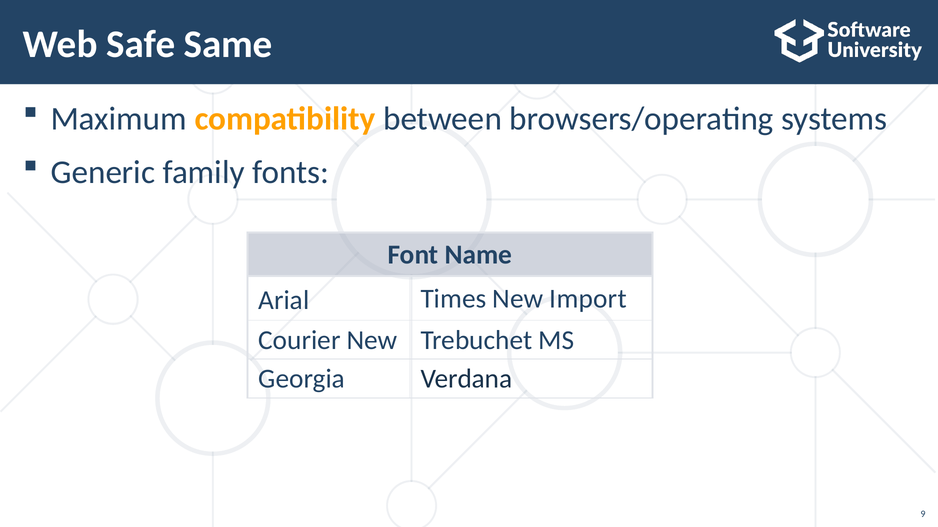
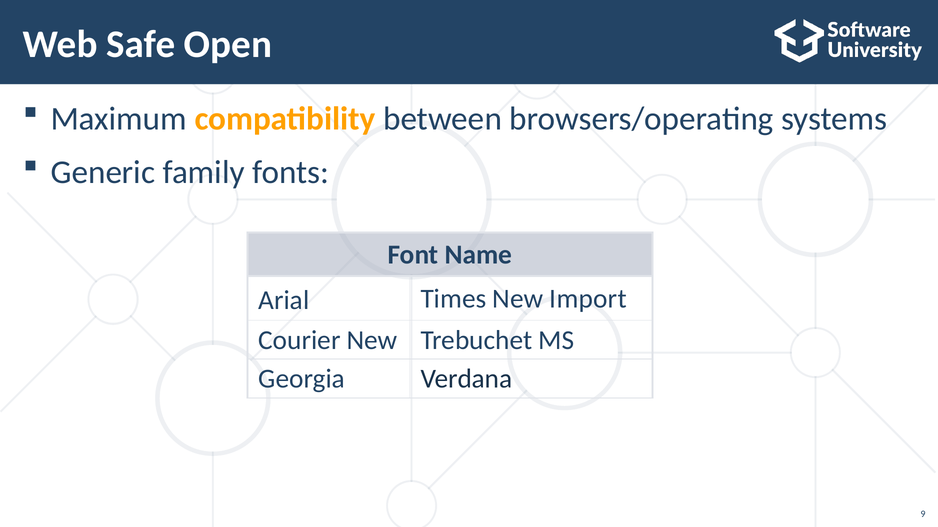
Same: Same -> Open (228, 44)
